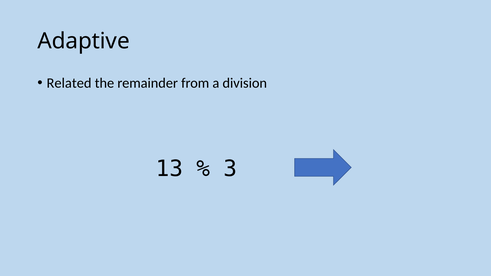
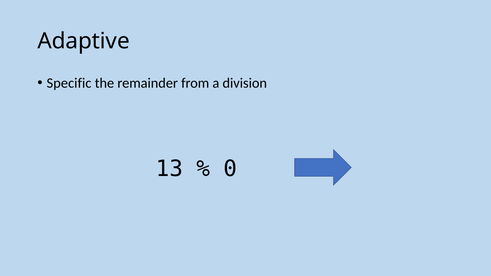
Related: Related -> Specific (69, 83)
3: 3 -> 0 (230, 169)
